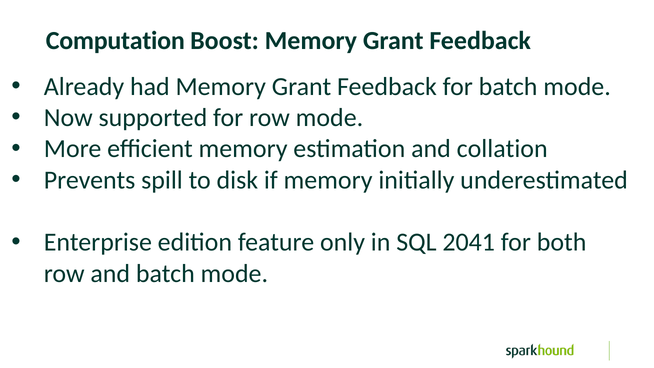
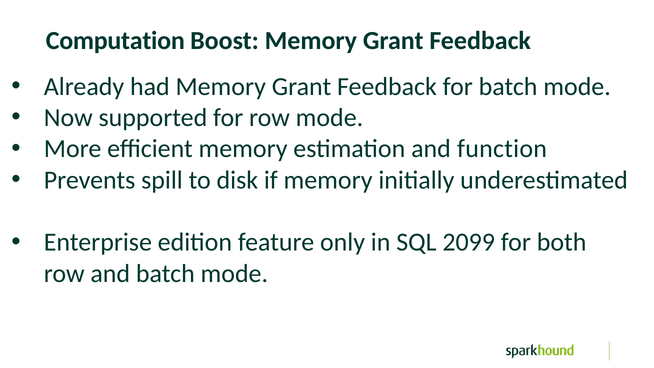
collation: collation -> function (502, 149)
2041: 2041 -> 2099 (469, 242)
